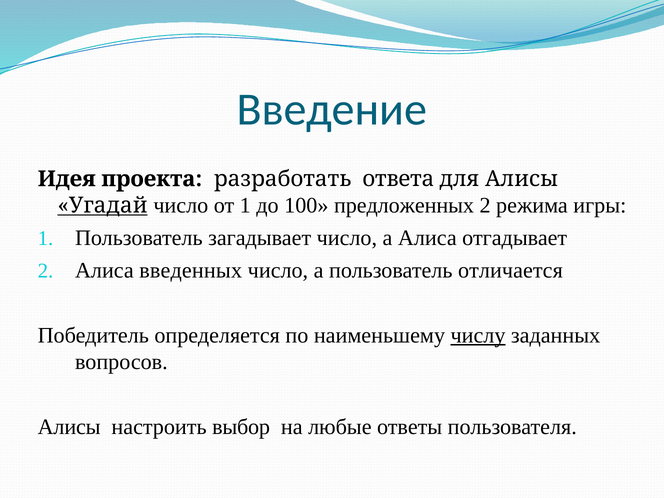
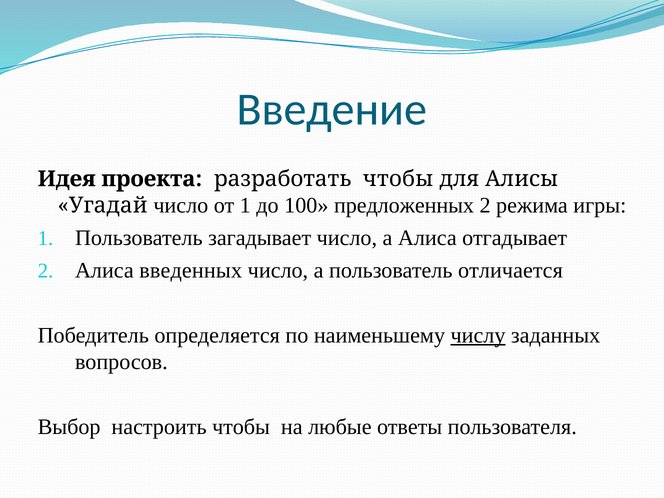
разработать ответа: ответа -> чтобы (398, 179)
Угадай underline: present -> none (103, 205)
Алисы: Алисы -> Выбор (69, 427)
настроить выбор: выбор -> чтобы (241, 427)
